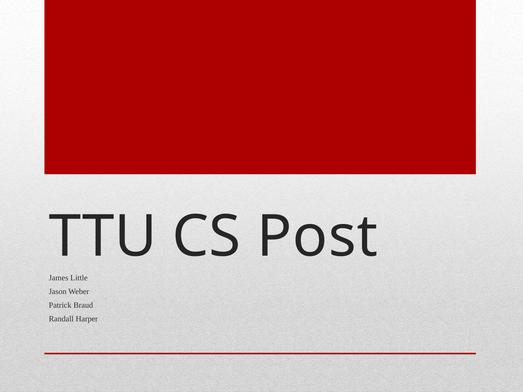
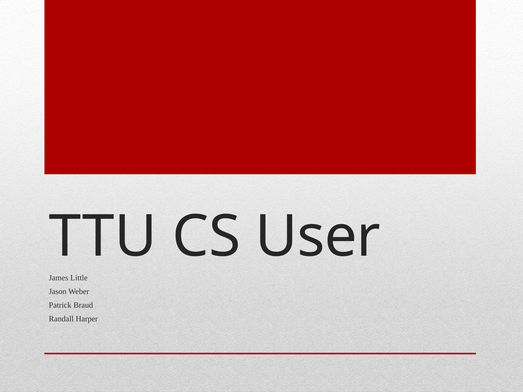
Post: Post -> User (318, 237)
